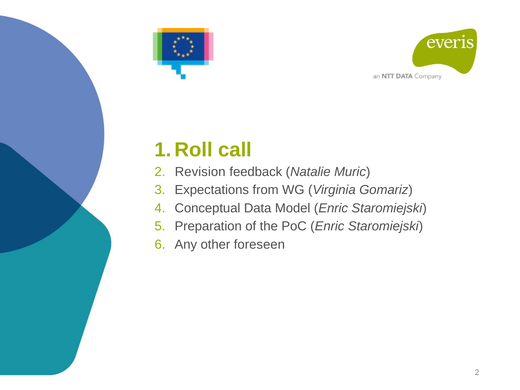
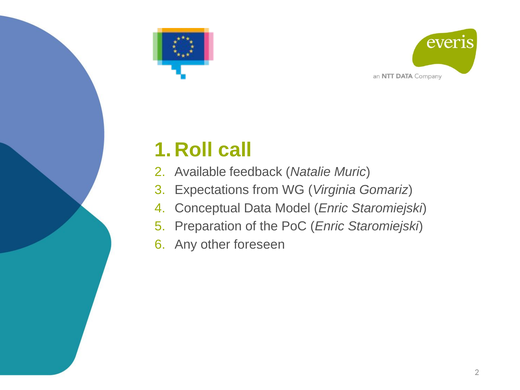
Revision: Revision -> Available (200, 172)
